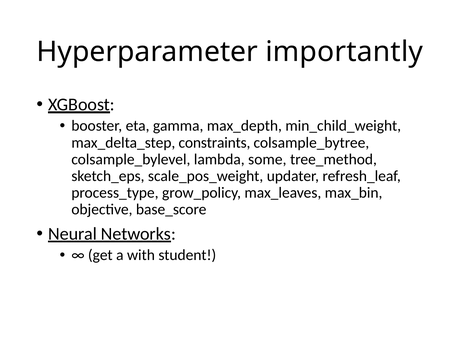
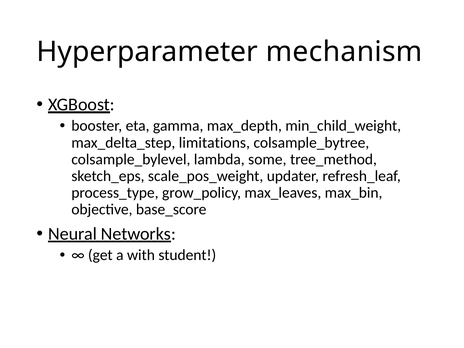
importantly: importantly -> mechanism (344, 52)
constraints: constraints -> limitations (214, 143)
